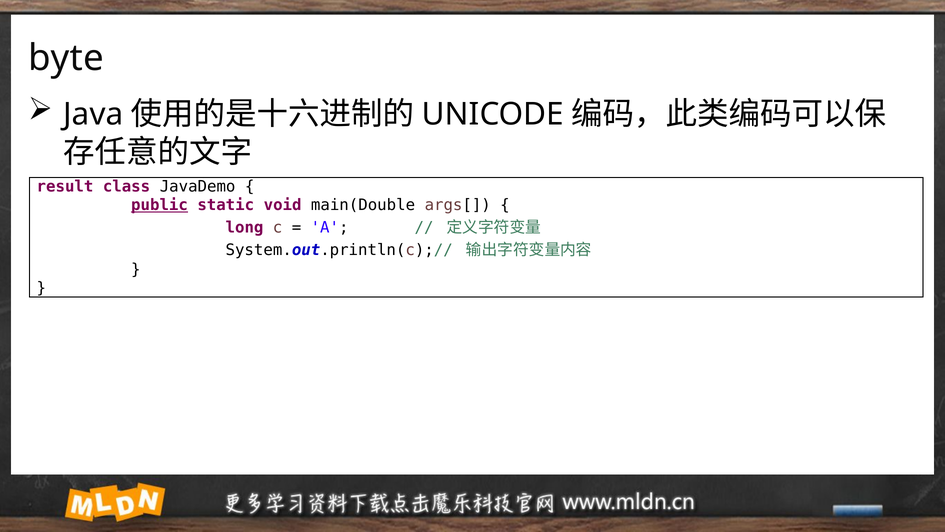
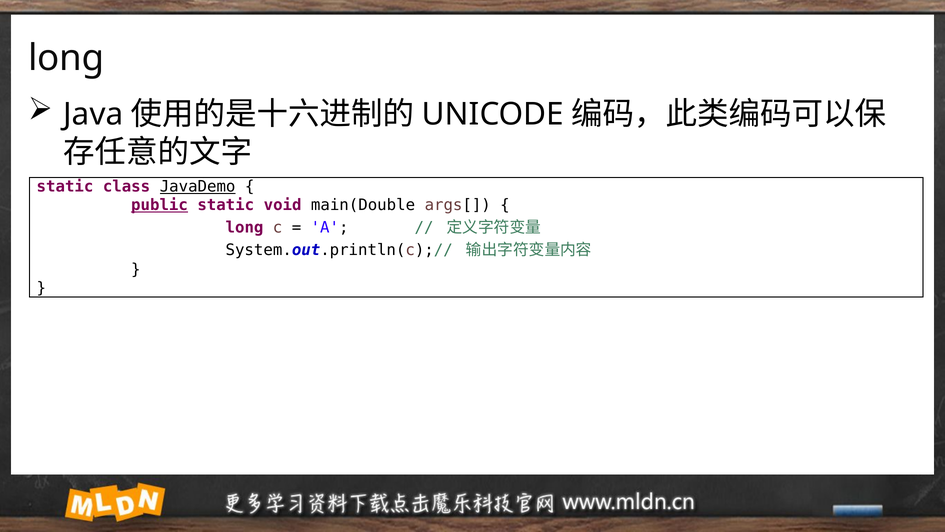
byte: byte -> long (66, 58)
result: result -> static (65, 187)
JavaDemo underline: none -> present (198, 187)
